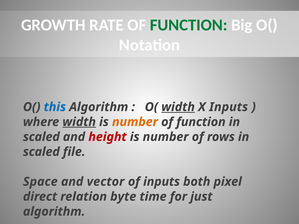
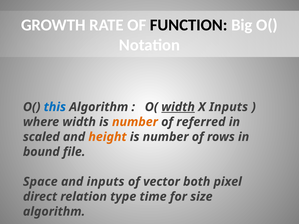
FUNCTION colour: green -> black (189, 25)
width underline: present -> none (79, 122)
function: function -> referred (201, 122)
height colour: red -> orange (107, 137)
scaled: scaled -> bound (41, 152)
and vector: vector -> inputs (106, 182)
of inputs: inputs -> vector (162, 182)
byte: byte -> type (123, 197)
just: just -> size (201, 197)
